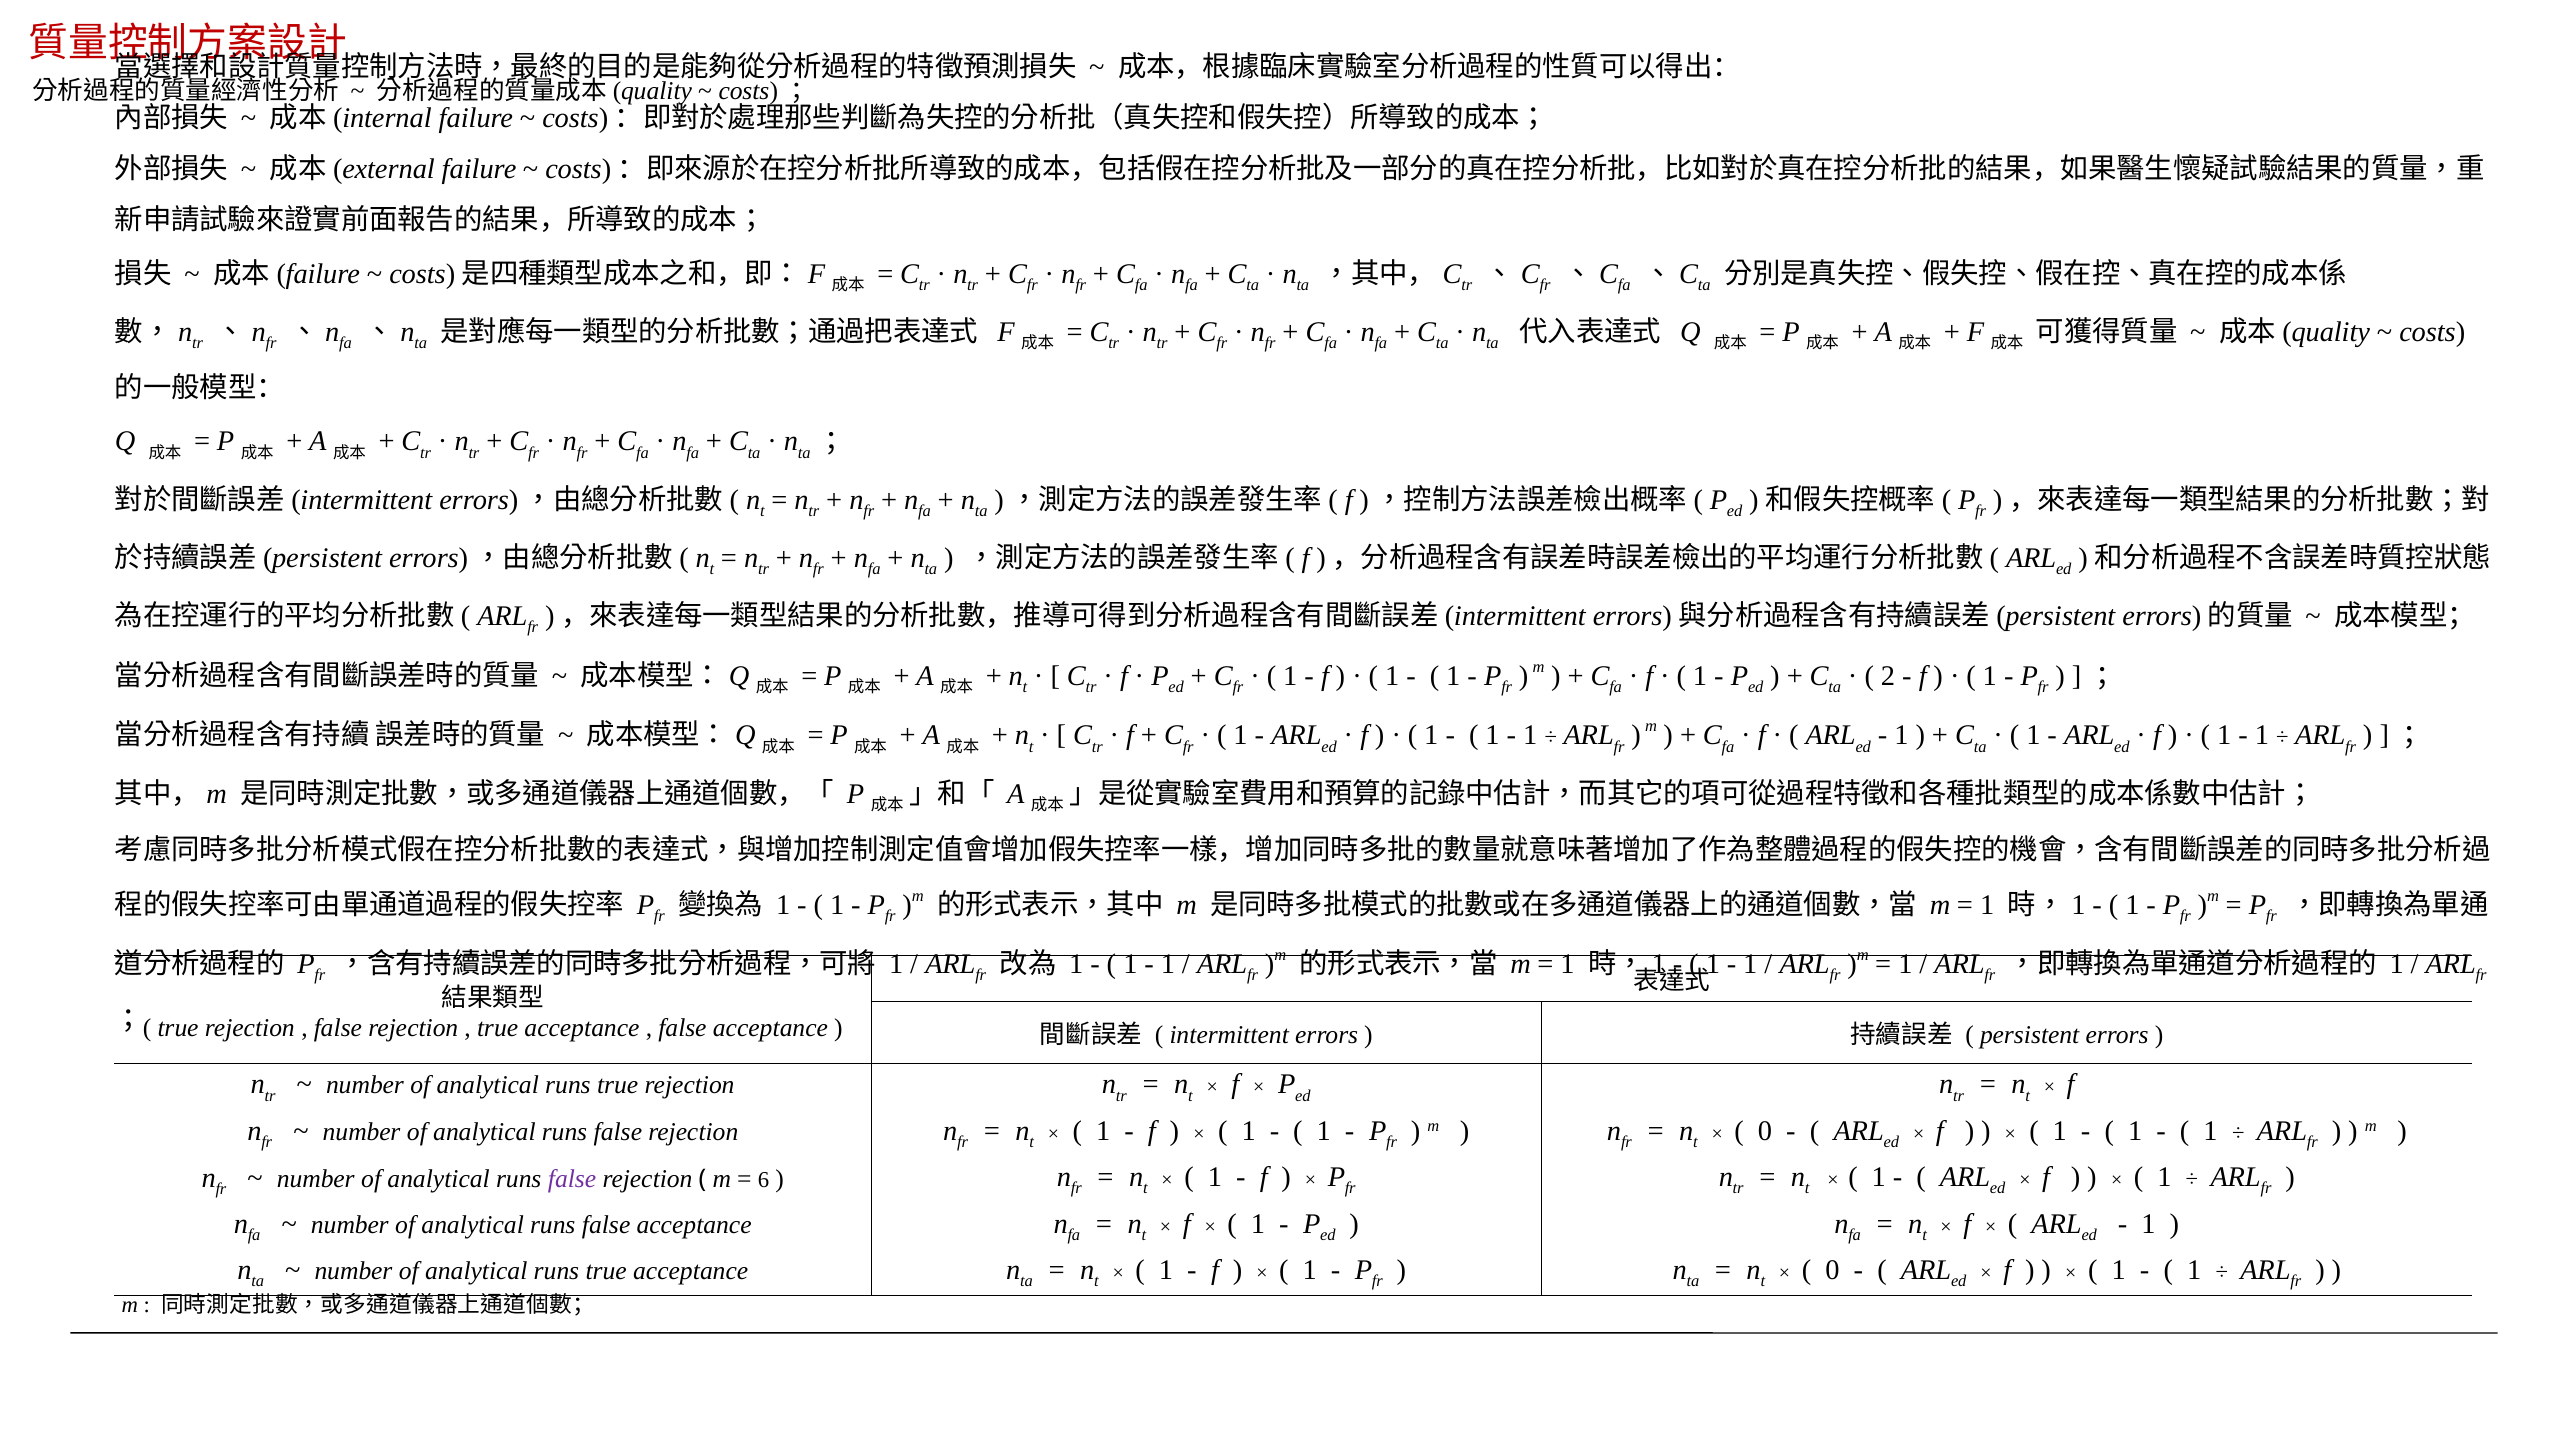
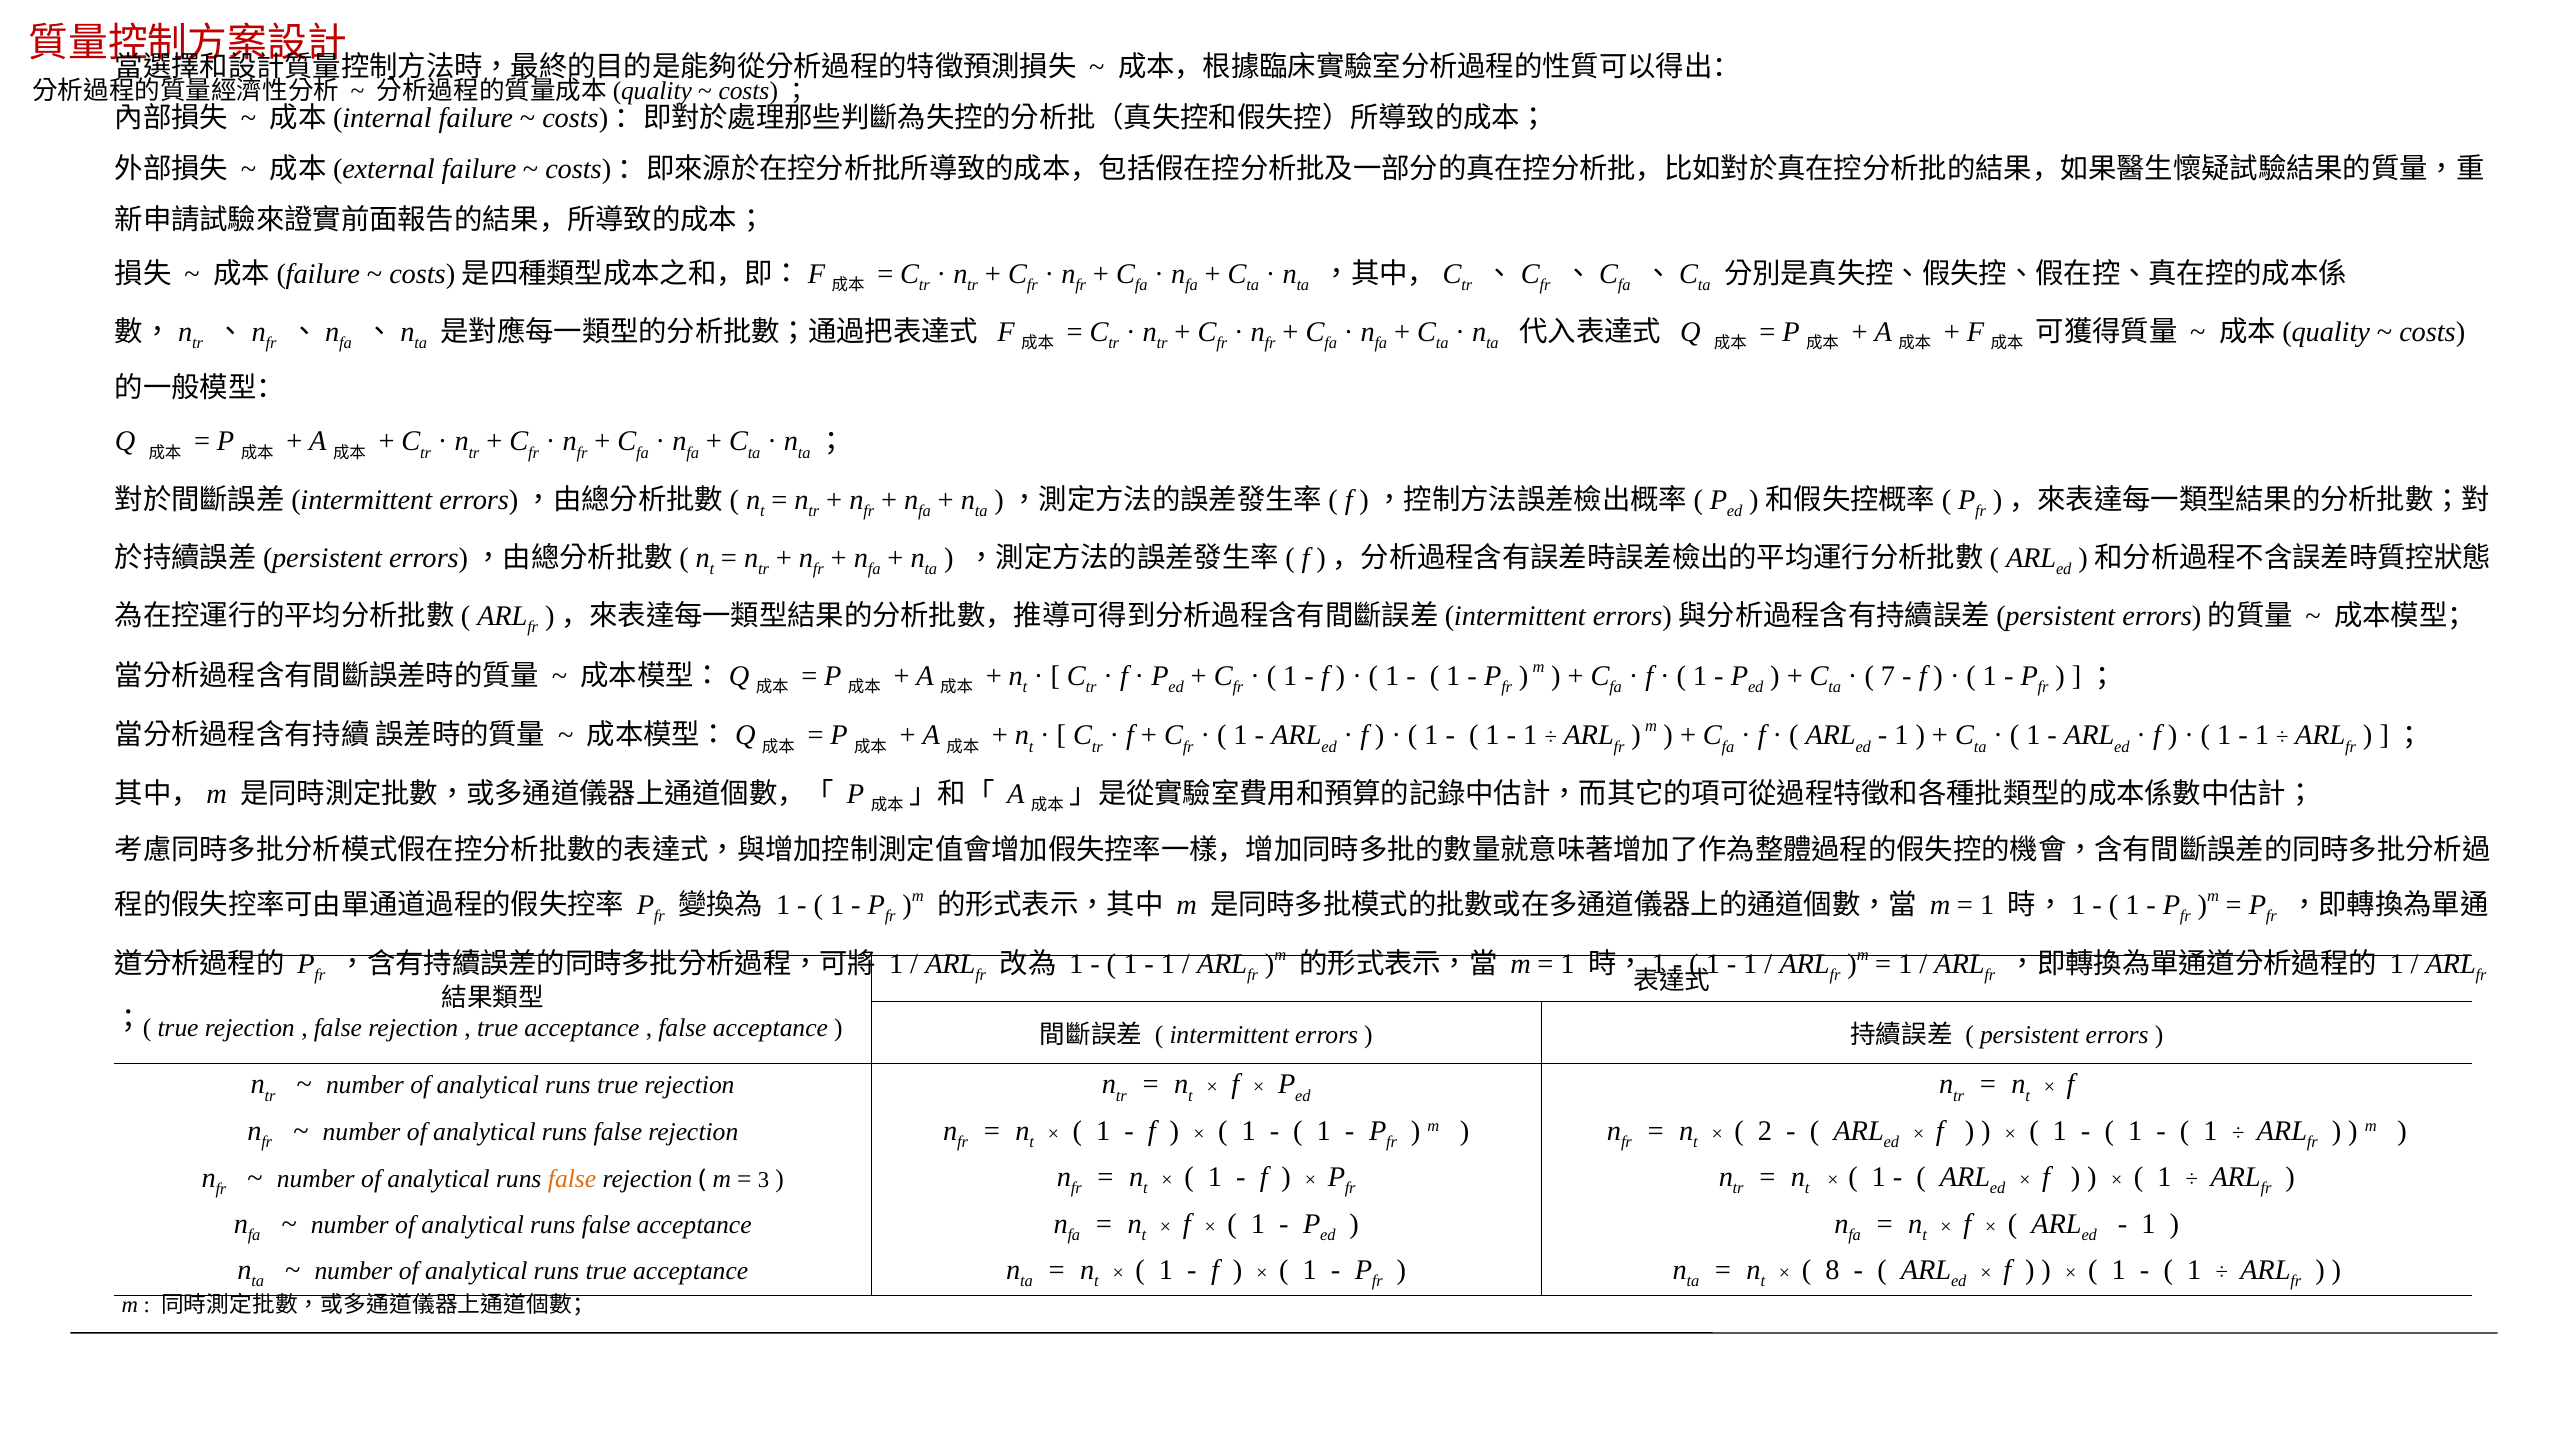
2: 2 -> 7 (1888, 676)
0: 0 -> 2 (1765, 1131)
false colour: purple -> orange (572, 1179)
6: 6 -> 3 (764, 1180)
0: 0 -> 8 (1832, 1270)
